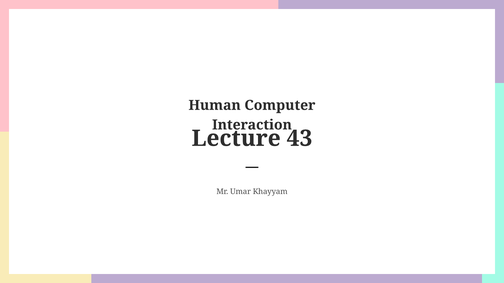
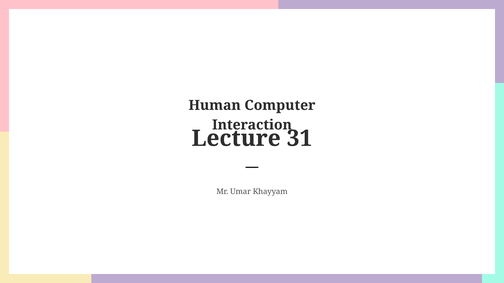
43: 43 -> 31 (299, 139)
